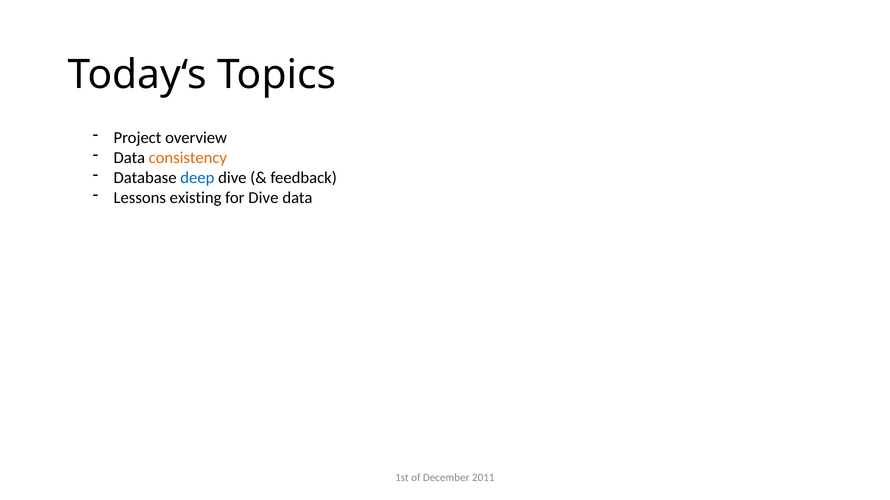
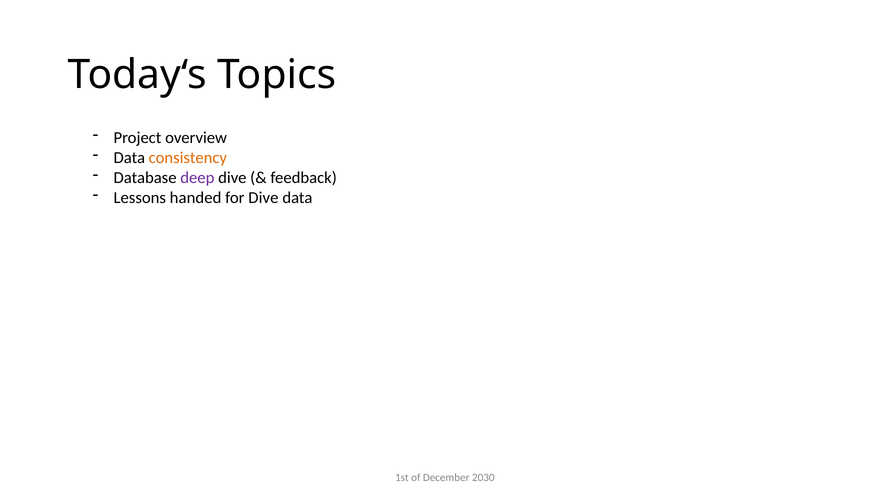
deep colour: blue -> purple (197, 178)
existing: existing -> handed (196, 198)
2011: 2011 -> 2030 (483, 478)
